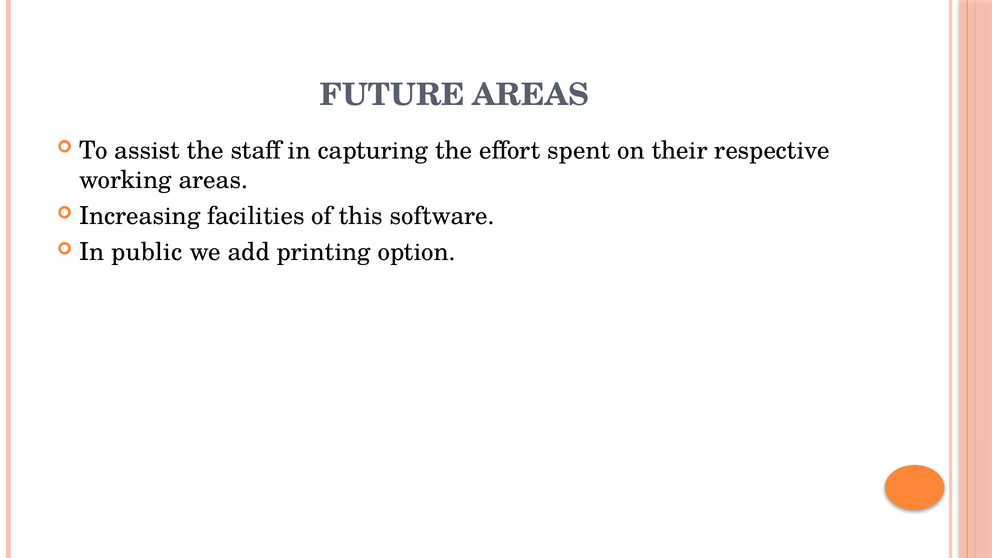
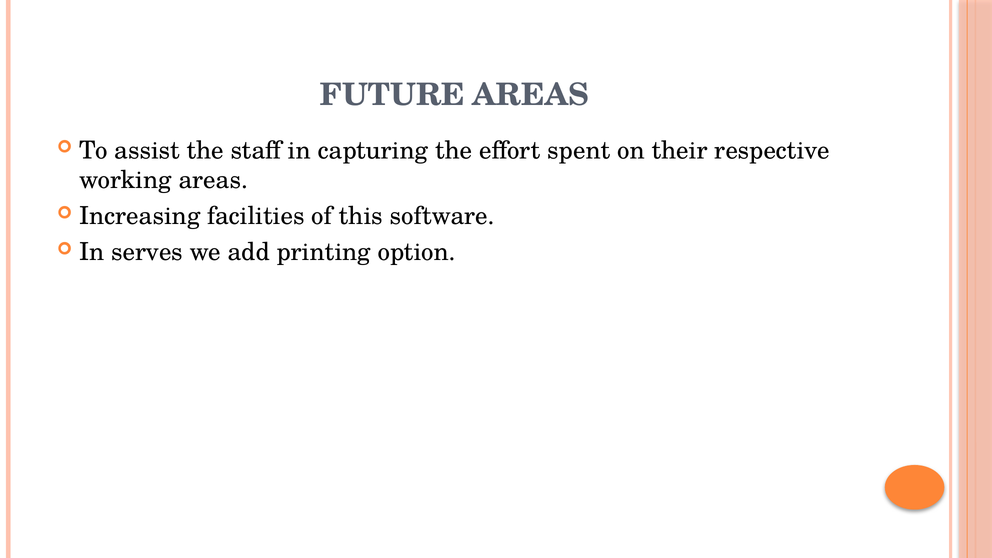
public: public -> serves (147, 252)
